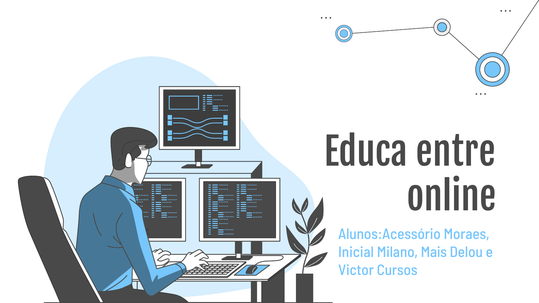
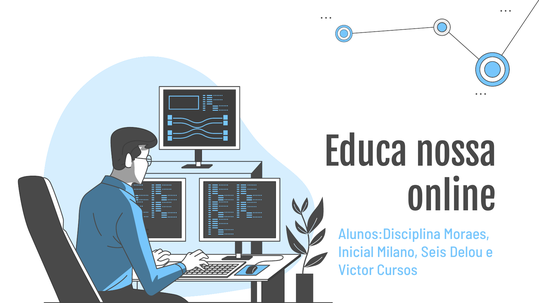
entre: entre -> nossa (456, 154)
Alunos:Acessório: Alunos:Acessório -> Alunos:Disciplina (389, 234)
Mais: Mais -> Seis (434, 252)
